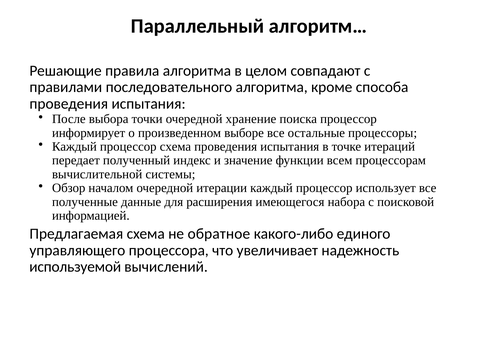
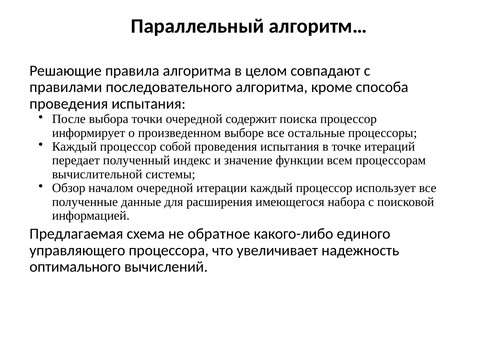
хранение: хранение -> содержит (251, 119)
процессор схема: схема -> собой (175, 147)
используемой: используемой -> оптимального (75, 267)
